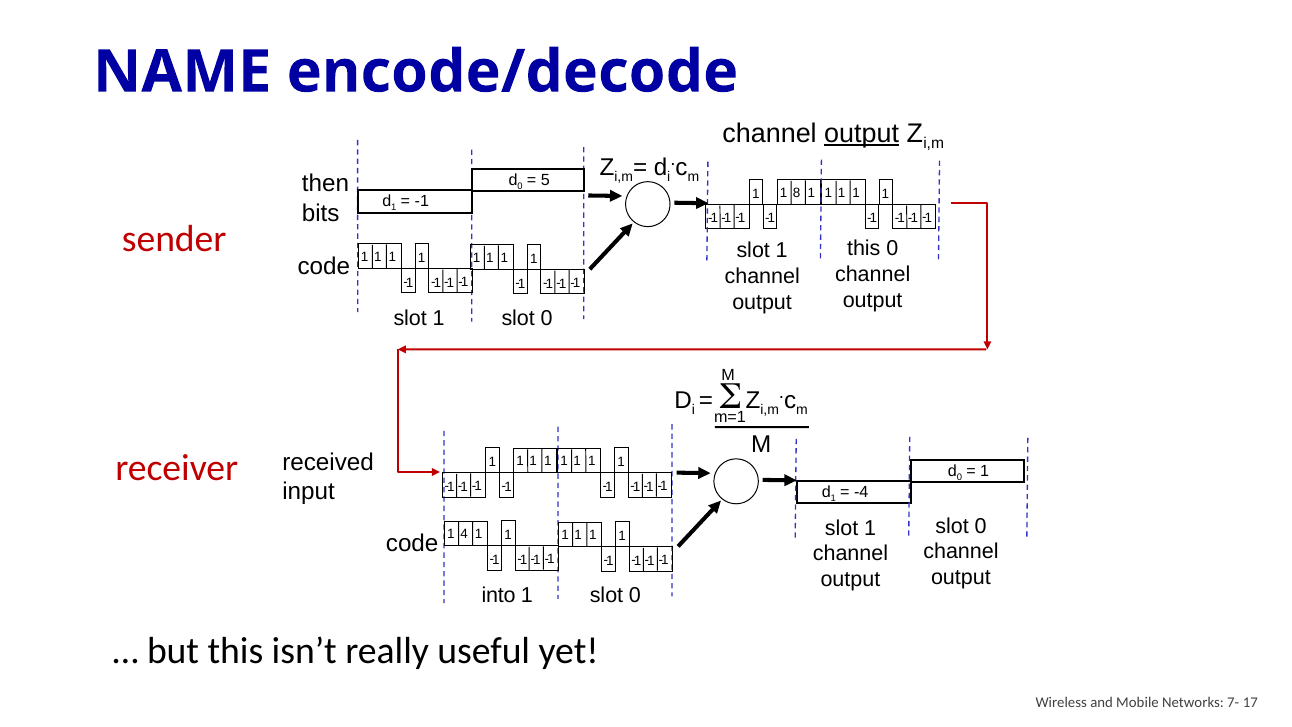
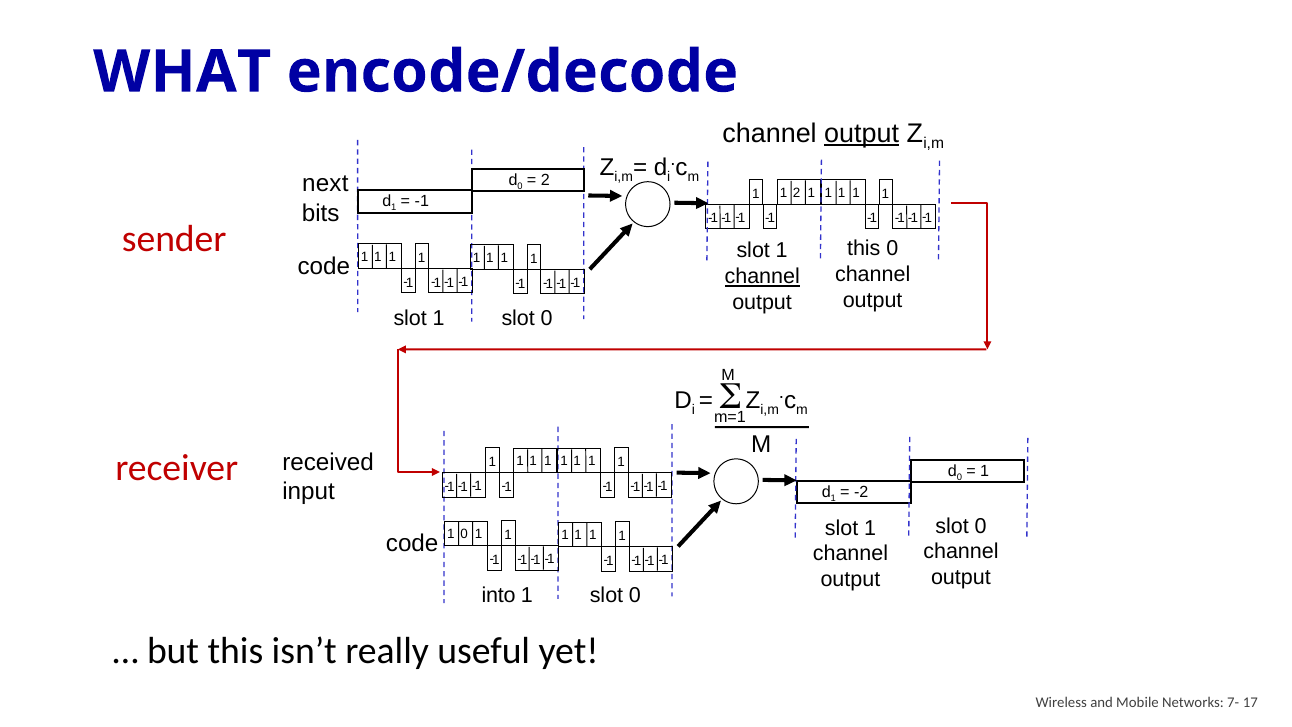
NAME: NAME -> WHAT (182, 72)
then: then -> next (325, 184)
5: 5 -> 2 (545, 180)
1 8: 8 -> 2 (797, 193)
channel underline: none -> present (762, 277)
-4: -4 -> -2 (861, 492)
1 4: 4 -> 0 (464, 534)
